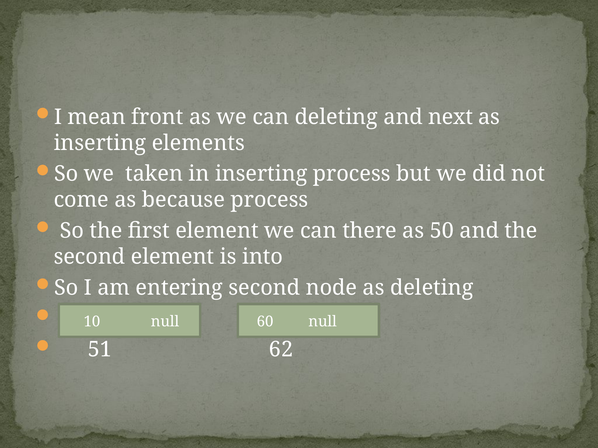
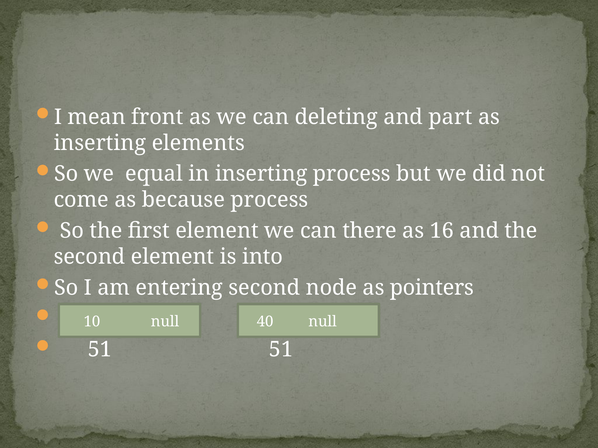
next: next -> part (450, 117)
taken: taken -> equal (154, 174)
50: 50 -> 16 (442, 231)
as deleting: deleting -> pointers (432, 288)
60: 60 -> 40 (265, 322)
51 62: 62 -> 51 (281, 350)
